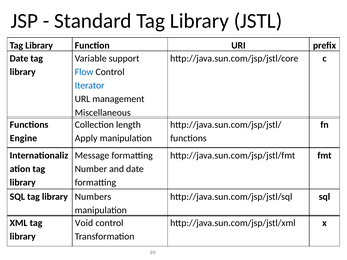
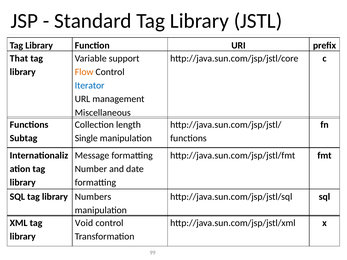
Date: Date -> That (19, 58)
Flow colour: blue -> orange (84, 72)
Engine: Engine -> Subtag (24, 138)
Apply: Apply -> Single (86, 138)
